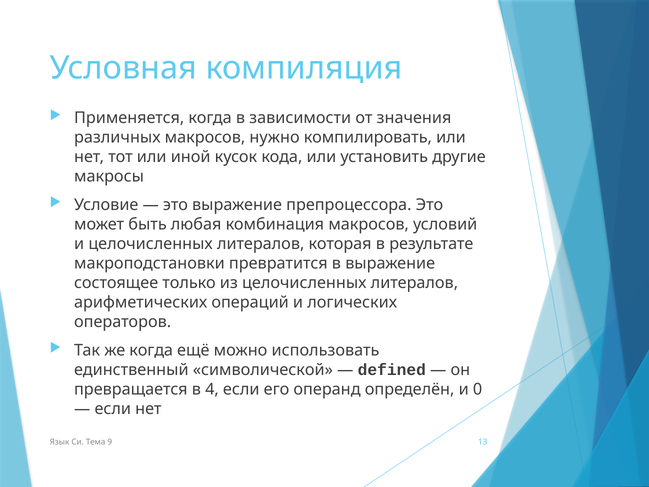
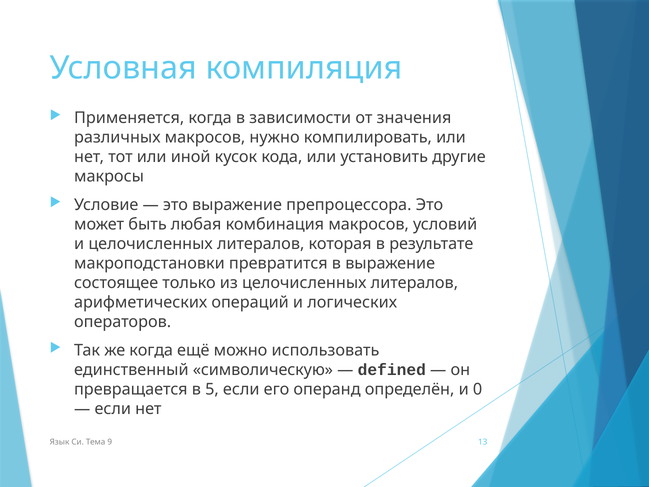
символической: символической -> символическую (263, 370)
4: 4 -> 5 (212, 389)
